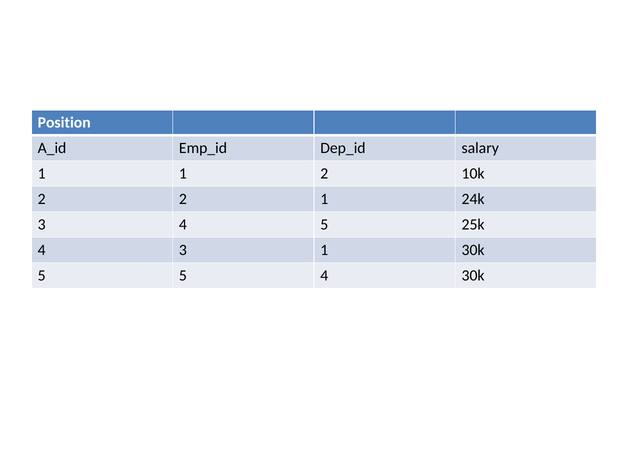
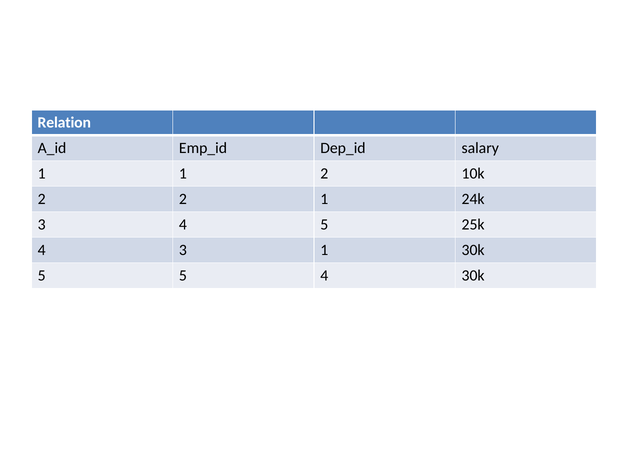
Position: Position -> Relation (64, 123)
